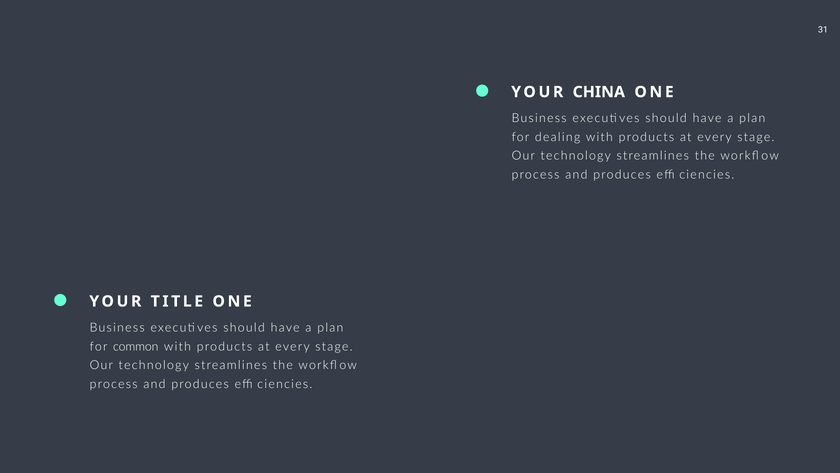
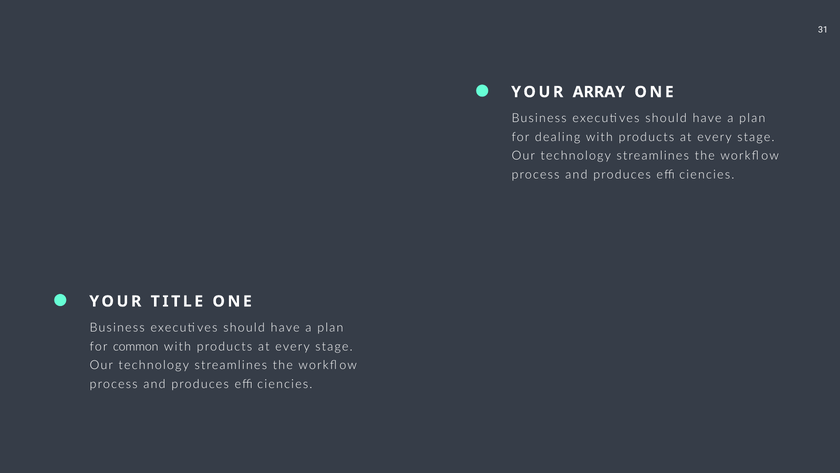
CHINA: CHINA -> ARRAY (599, 92)
